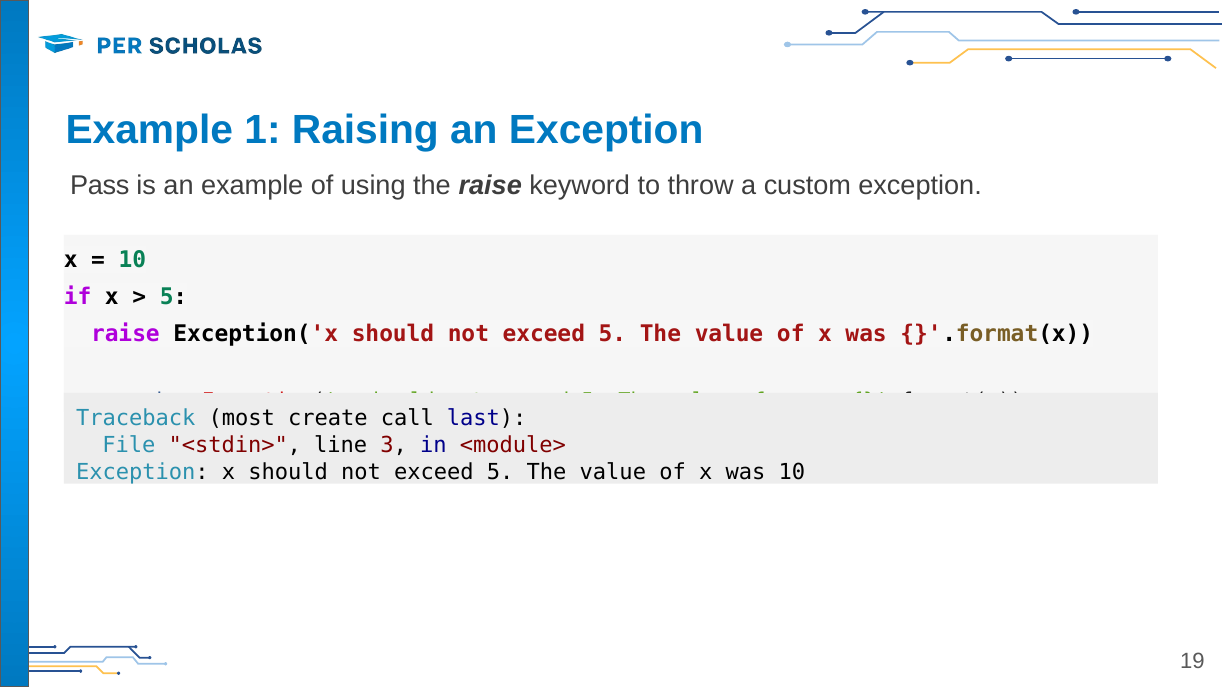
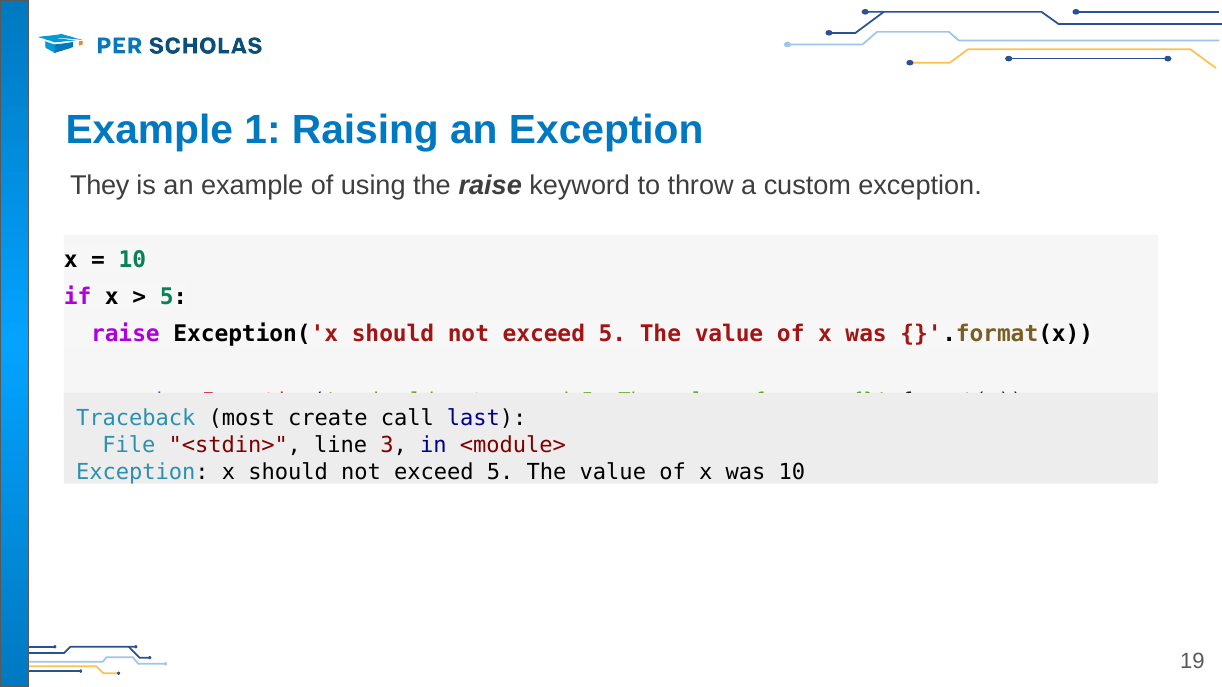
Pass: Pass -> They (100, 186)
